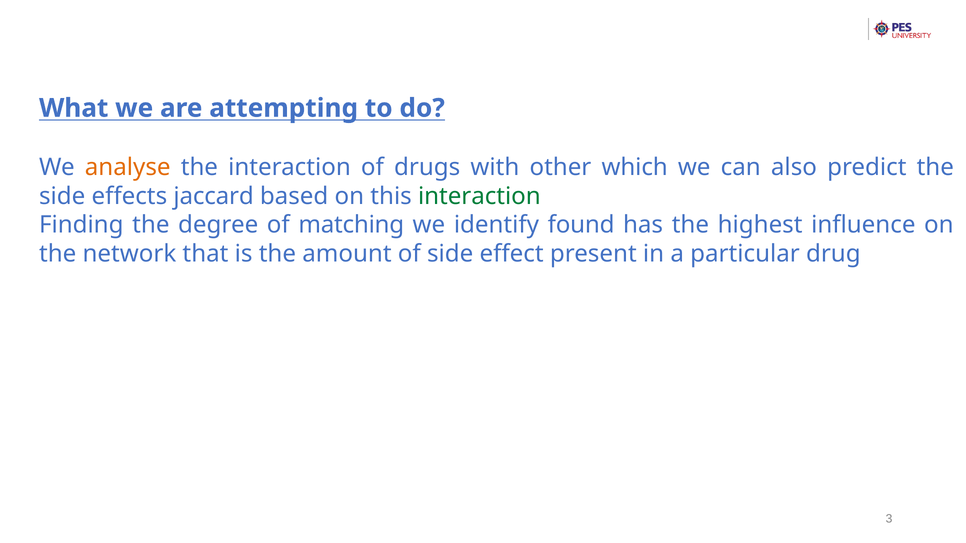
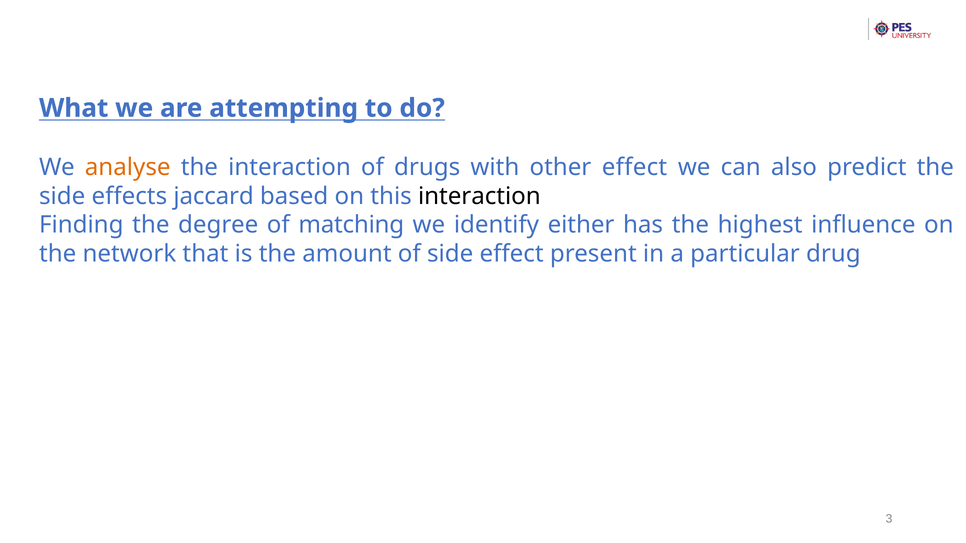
other which: which -> effect (634, 167)
interaction colour: green -> black (479, 196)
found: found -> either (581, 225)
